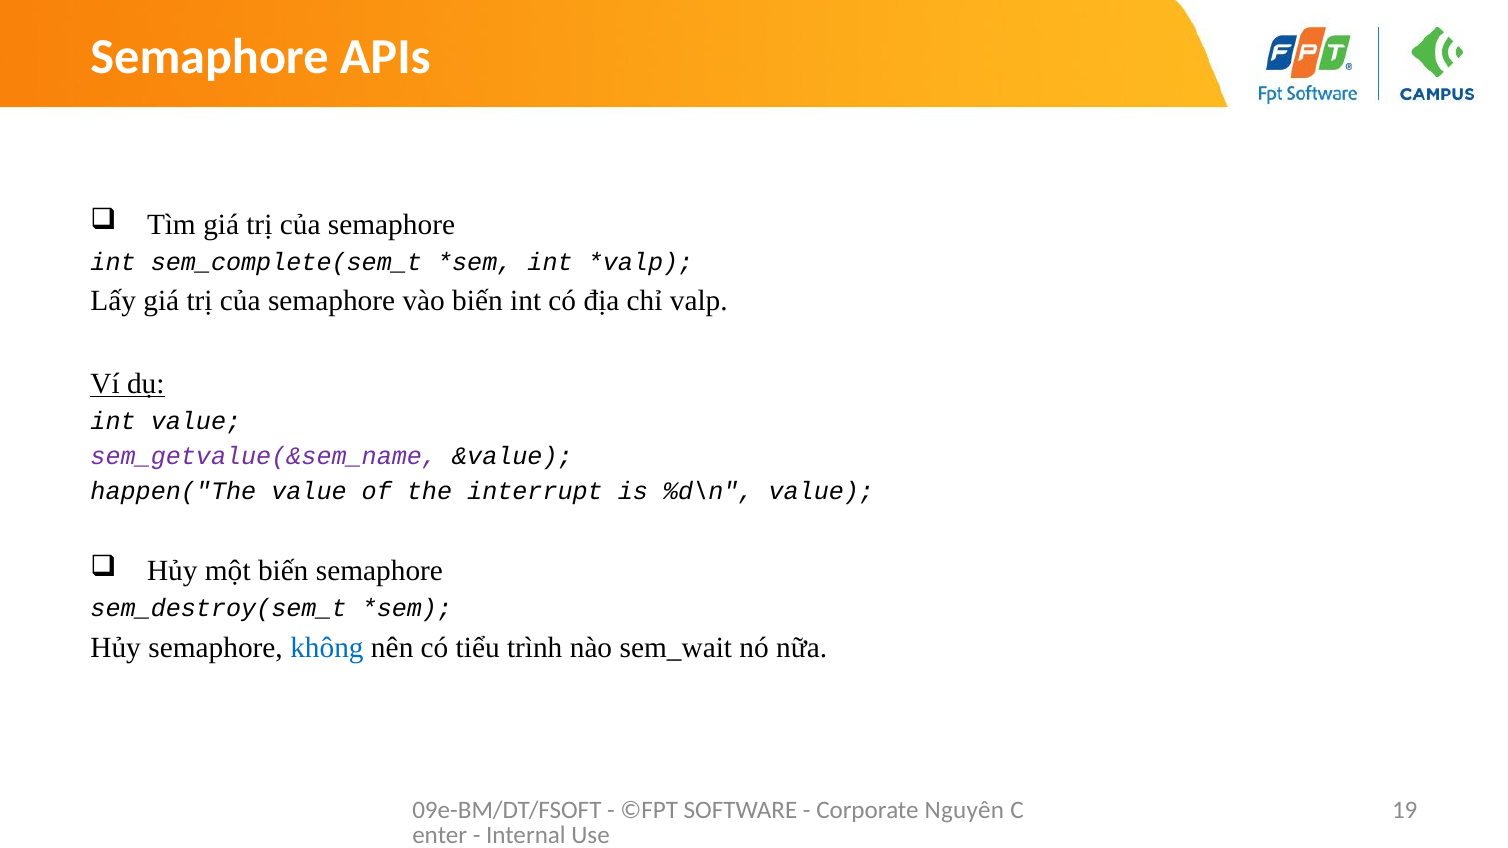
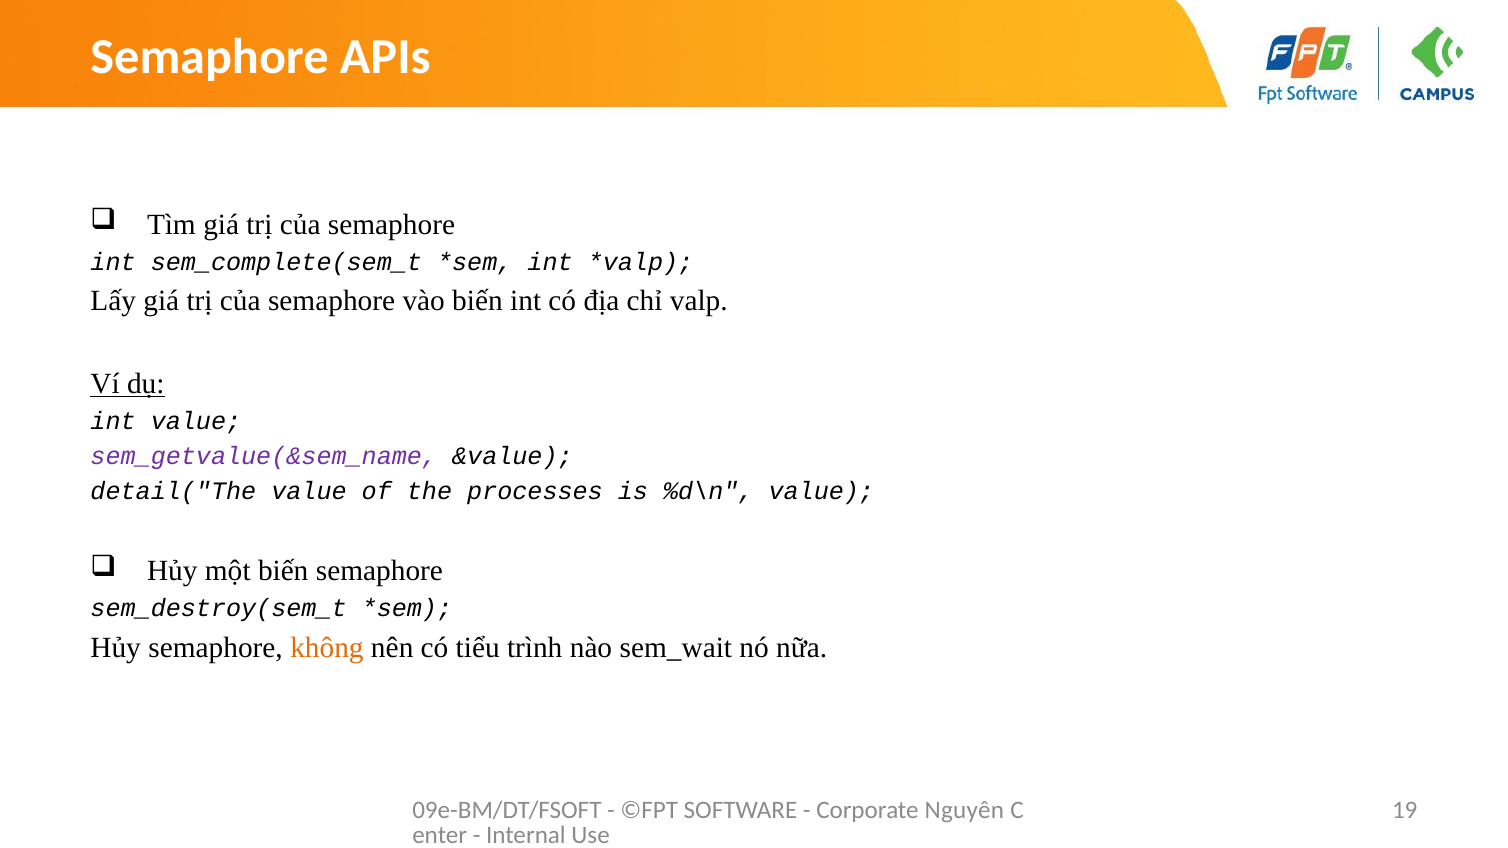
happen("The: happen("The -> detail("The (173, 491)
interrupt: interrupt -> processes (535, 491)
không colour: blue -> orange (327, 648)
